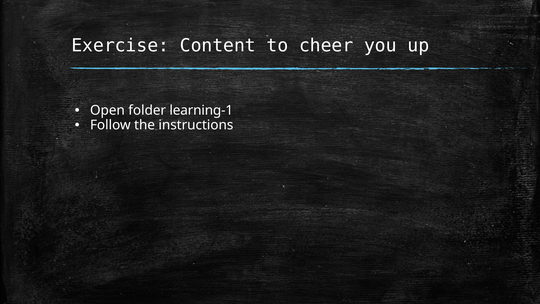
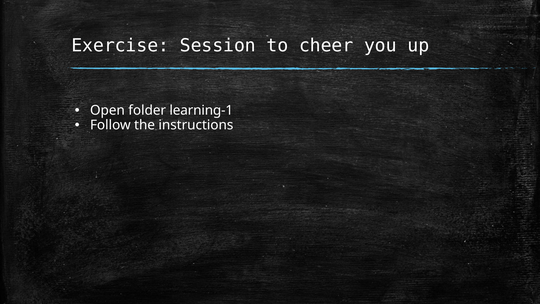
Content: Content -> Session (218, 46)
